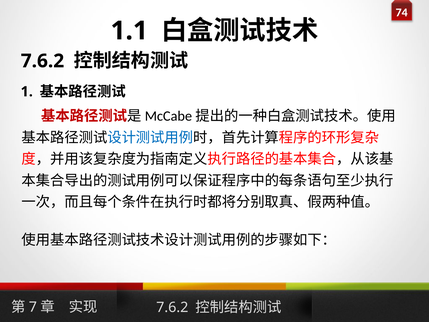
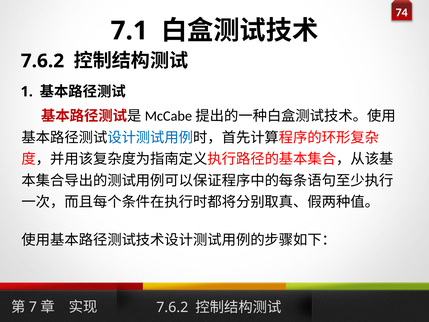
1.1: 1.1 -> 7.1 (129, 31)
